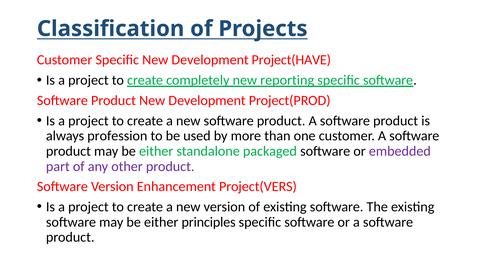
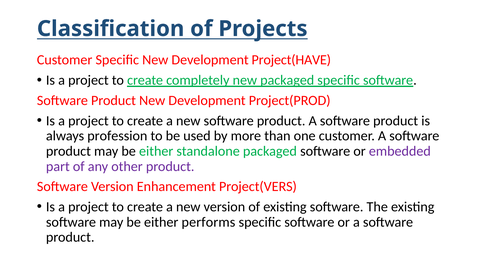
new reporting: reporting -> packaged (287, 80)
principles: principles -> performs (208, 222)
